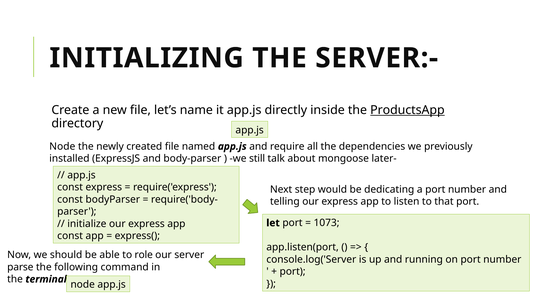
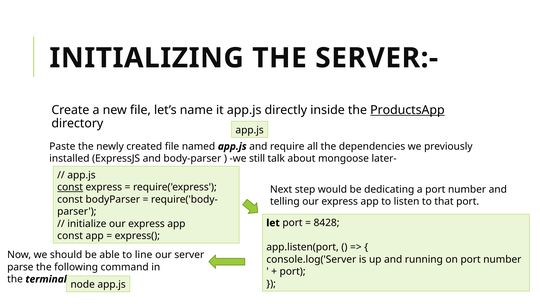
Node: Node -> Paste (62, 146)
const underline: none -> present (70, 187)
1073: 1073 -> 8428 (327, 223)
role: role -> line (144, 255)
